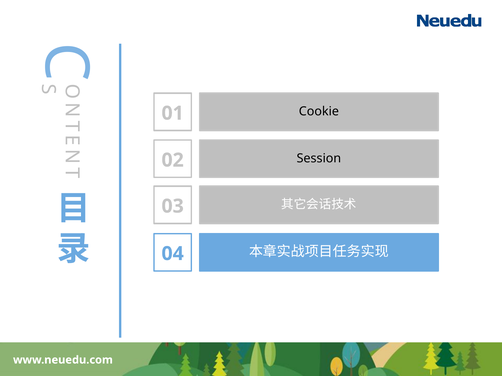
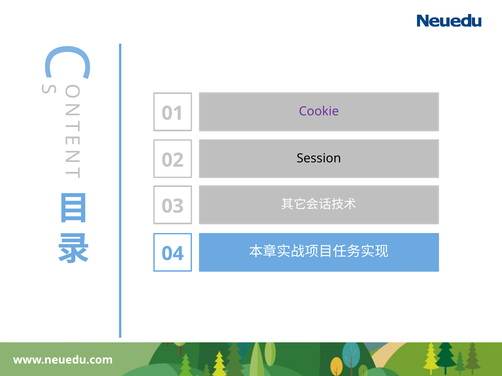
Cookie colour: black -> purple (319, 111)
